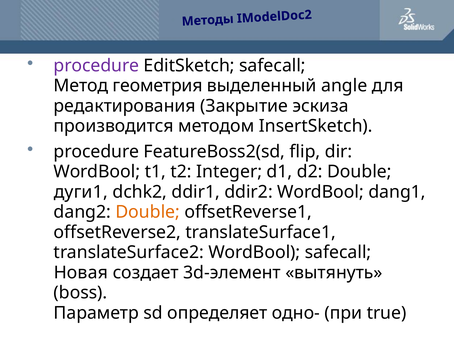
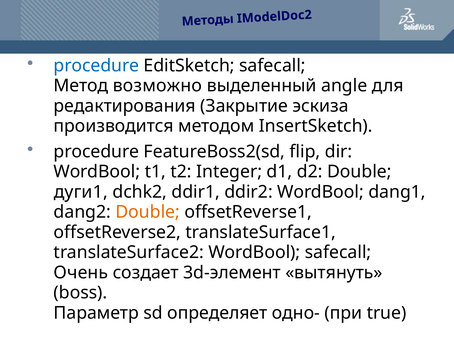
procedure colour: purple -> blue (96, 65)
геометрия: геометрия -> возможно (157, 86)
Новая: Новая -> Очень (81, 272)
